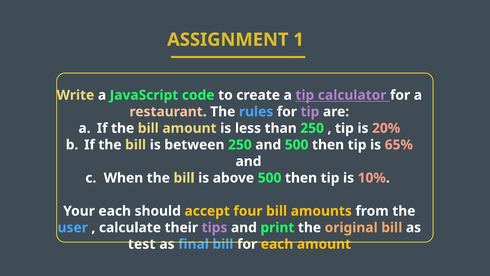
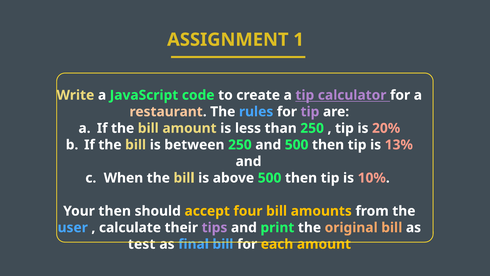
65%: 65% -> 13% (399, 145)
Your each: each -> then (115, 211)
